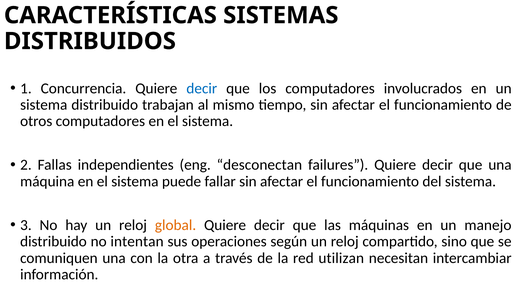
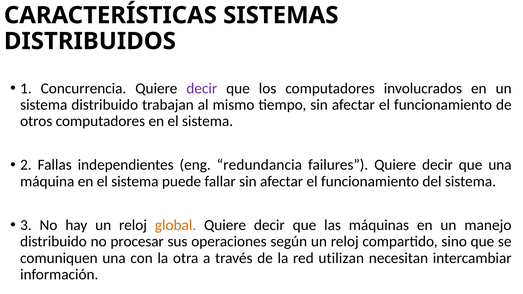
decir colour: blue -> purple (202, 88)
desconectan: desconectan -> redundancia (259, 165)
intentan: intentan -> procesar (137, 242)
